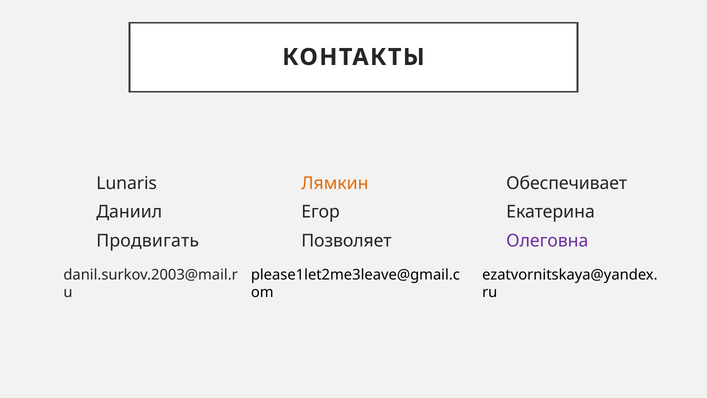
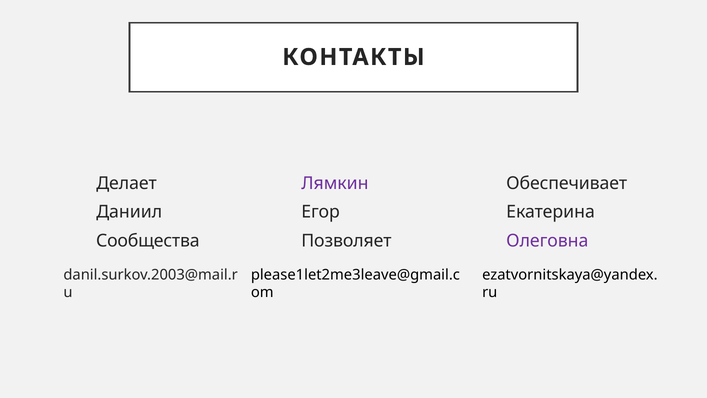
Lunaris: Lunaris -> Делает (127, 183)
Лямкин colour: orange -> purple (335, 183)
Продвигать: Продвигать -> Сообщества (148, 241)
